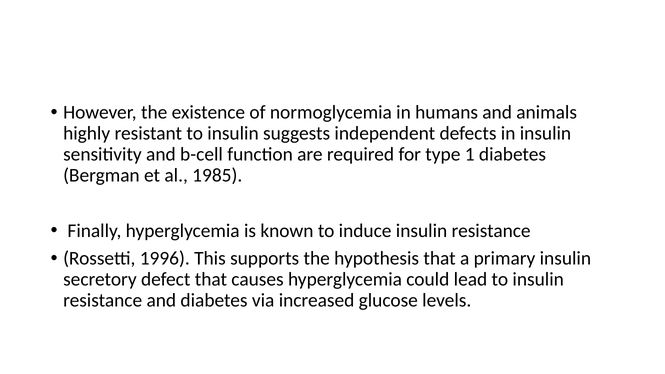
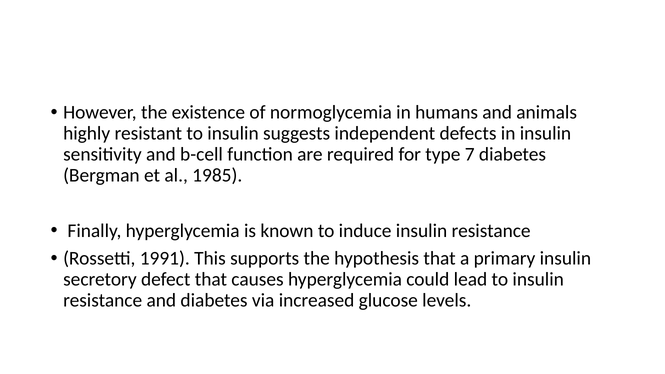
1: 1 -> 7 (470, 154)
1996: 1996 -> 1991 (165, 259)
